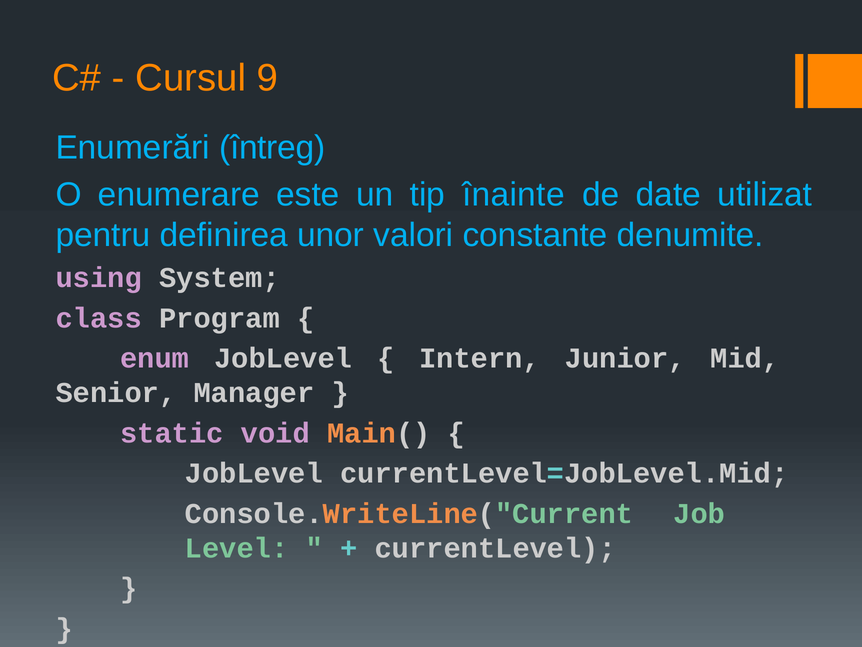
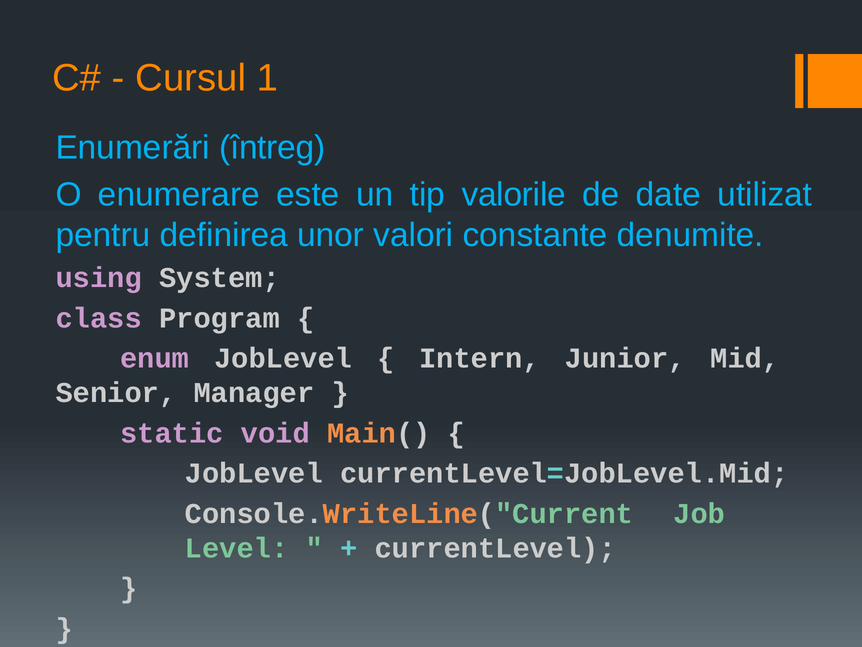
9: 9 -> 1 (267, 78)
înainte: înainte -> valorile (514, 195)
